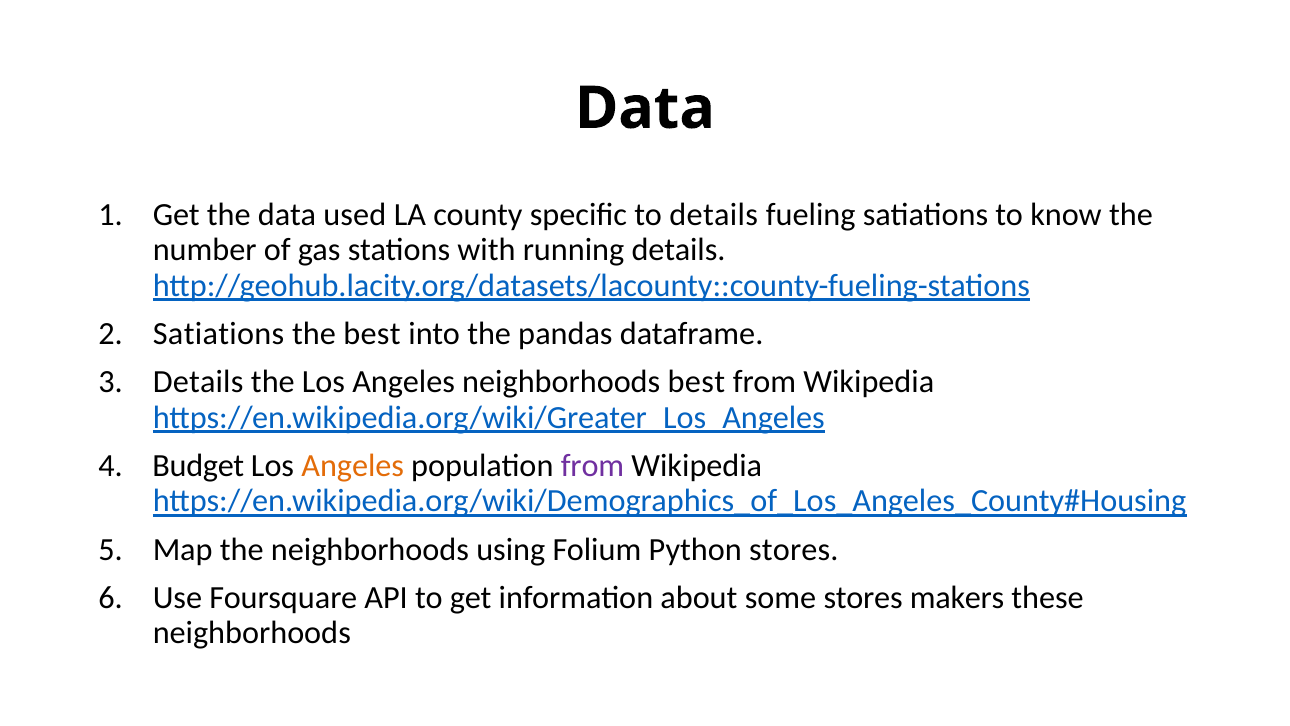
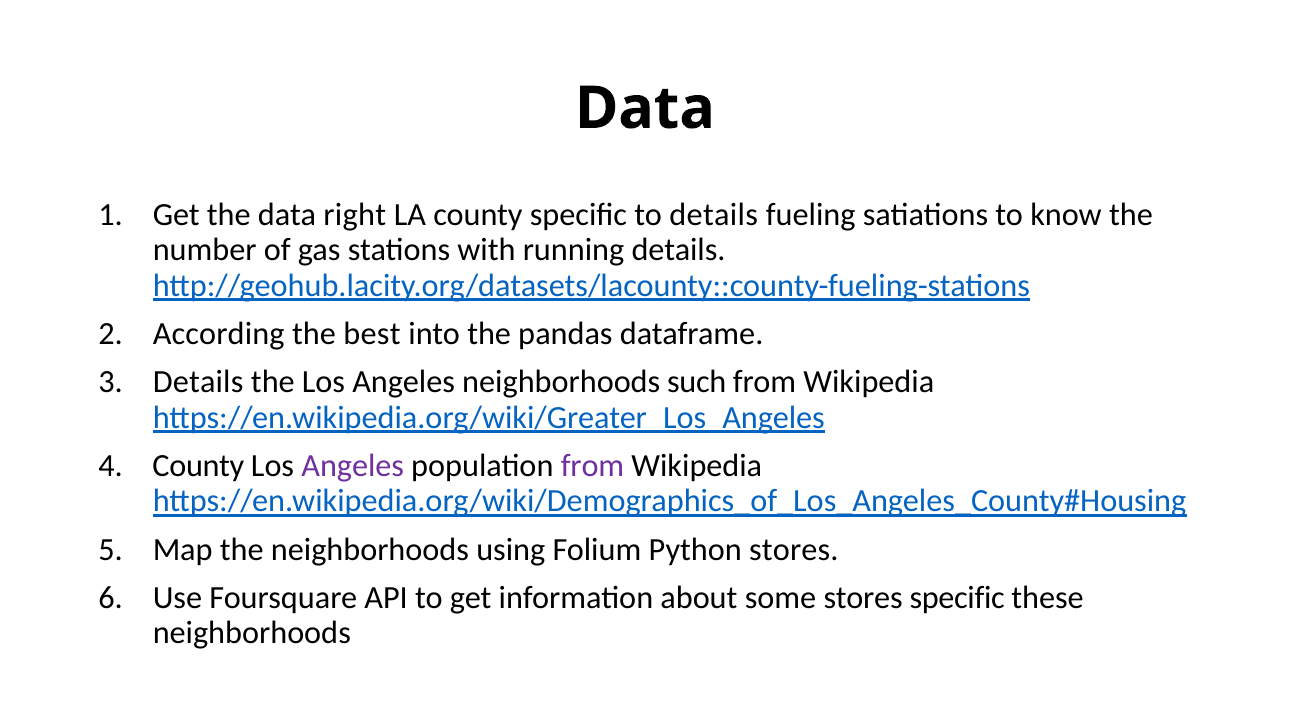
used: used -> right (355, 215)
Satiations: Satiations -> According (219, 334)
neighborhoods best: best -> such (697, 382)
Budget: Budget -> County (198, 466)
Angeles colour: orange -> purple (353, 466)
stores makers: makers -> specific (957, 598)
